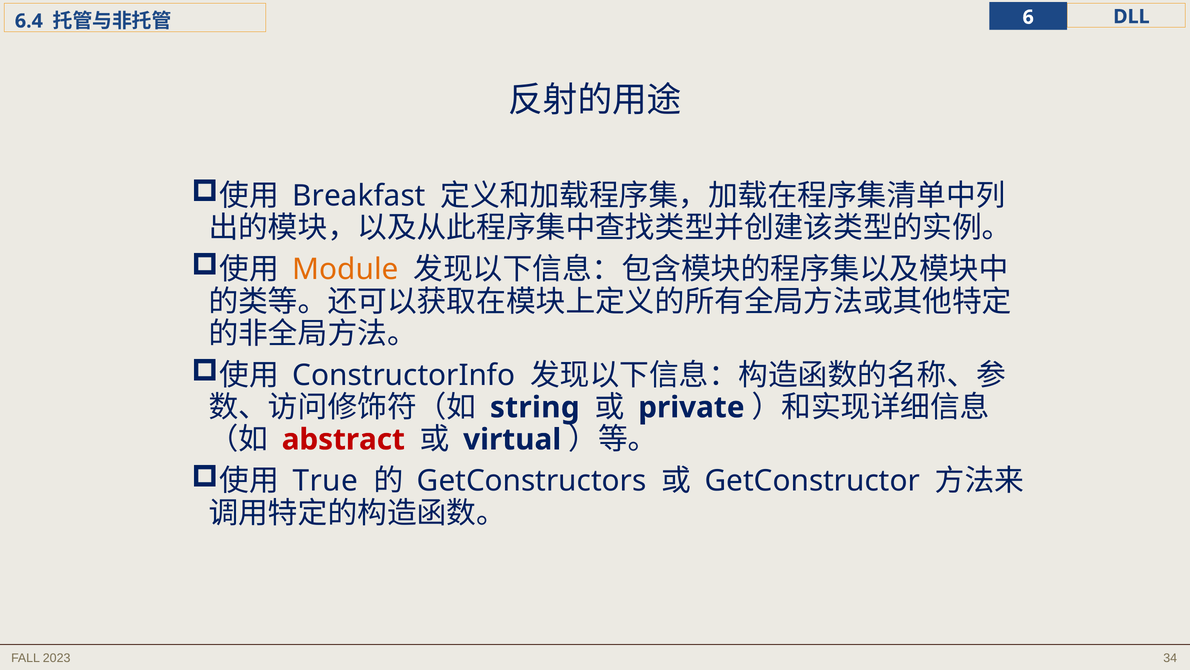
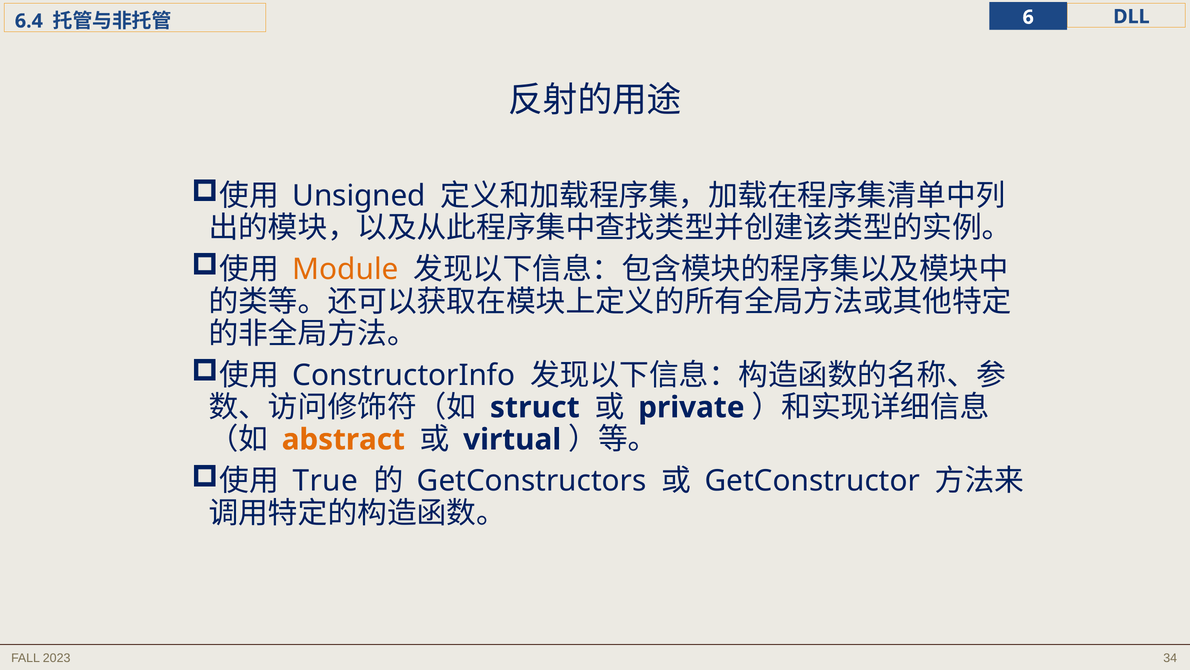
Breakfast: Breakfast -> Unsigned (359, 196)
string: string -> struct (535, 407)
abstract colour: red -> orange (343, 439)
